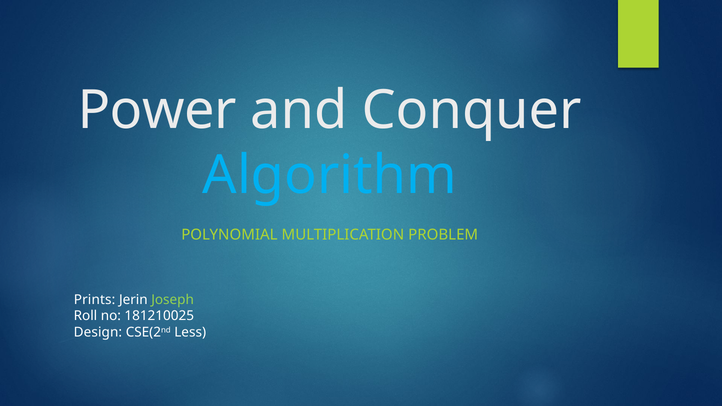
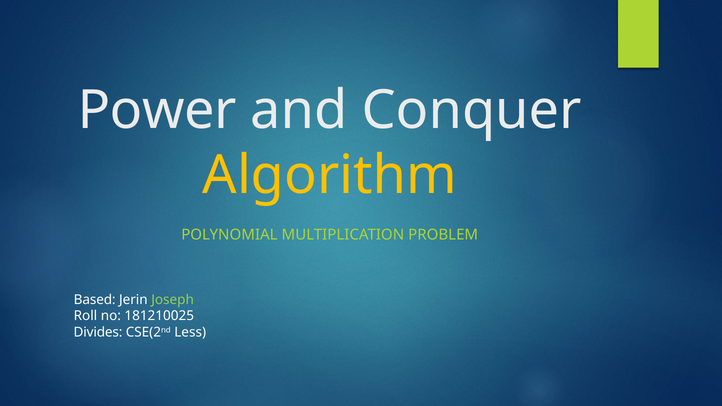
Algorithm colour: light blue -> yellow (330, 175)
Prints: Prints -> Based (95, 300)
Design: Design -> Divides (98, 332)
